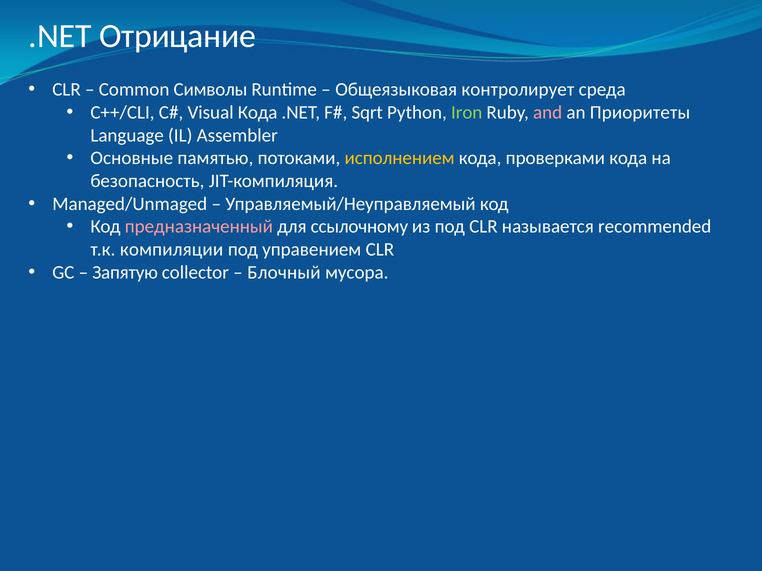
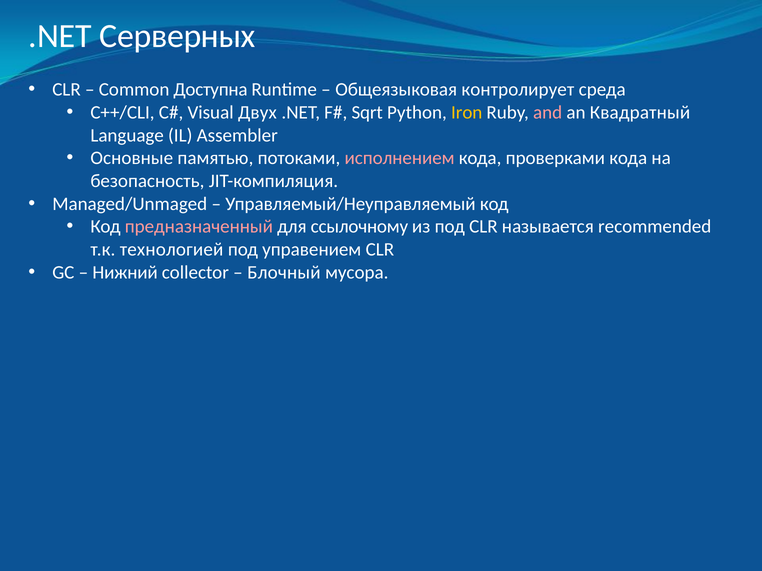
Отрицание: Отрицание -> Серверных (178, 36)
Символы: Символы -> Доступна (210, 90)
Visual Кода: Кода -> Двух (257, 113)
Iron colour: light green -> yellow (467, 113)
Приоритеты: Приоритеты -> Квадратный (640, 113)
исполнением colour: yellow -> pink (400, 158)
компиляции: компиляции -> технологией (172, 250)
Запятую: Запятую -> Нижний (125, 273)
